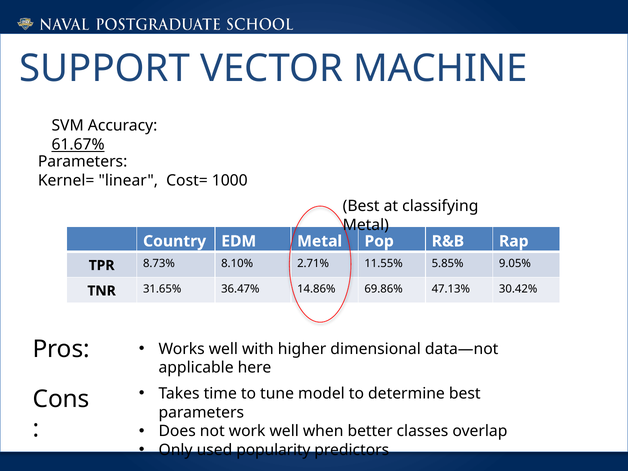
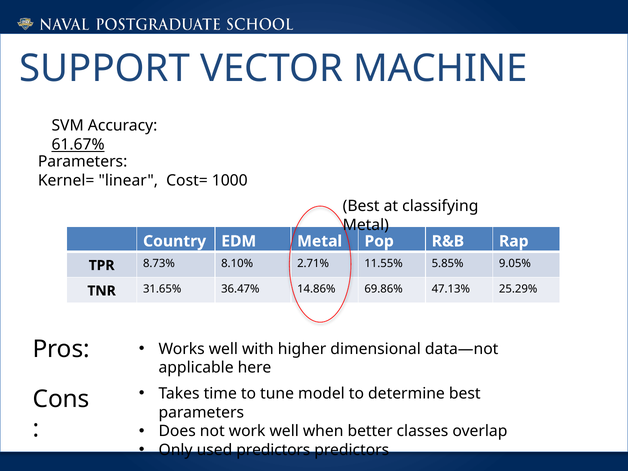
30.42%: 30.42% -> 25.29% (518, 289)
used popularity: popularity -> predictors (273, 450)
